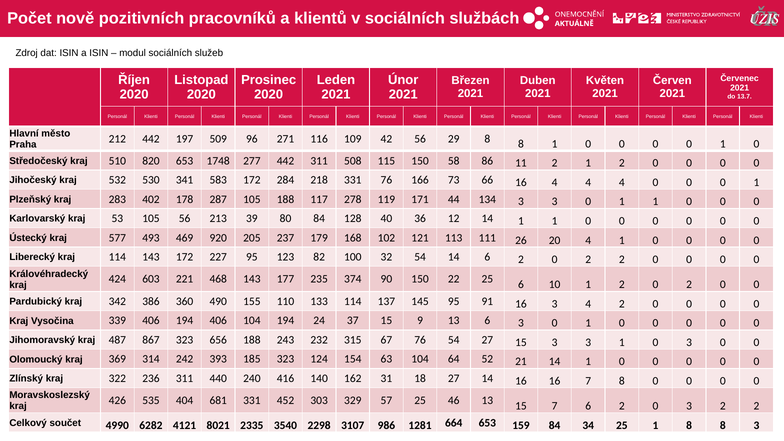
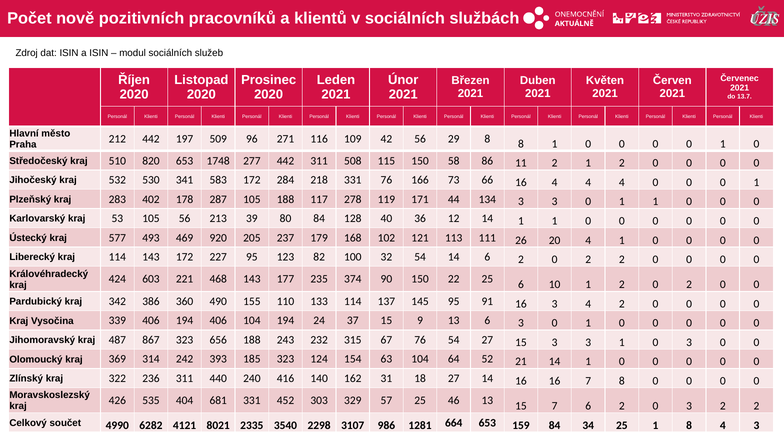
1 8 8: 8 -> 4 (723, 425)
